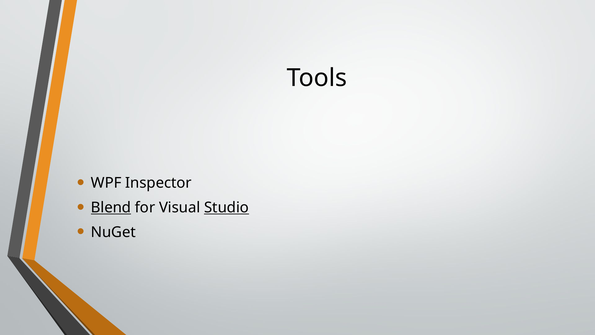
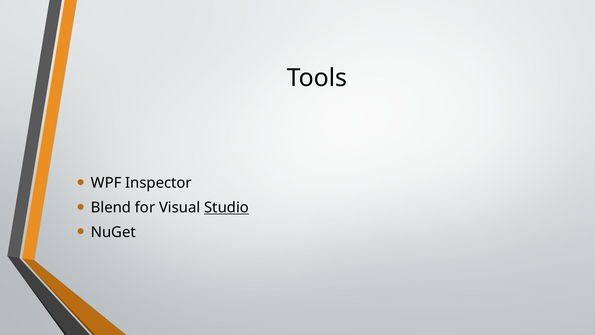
Blend underline: present -> none (111, 207)
